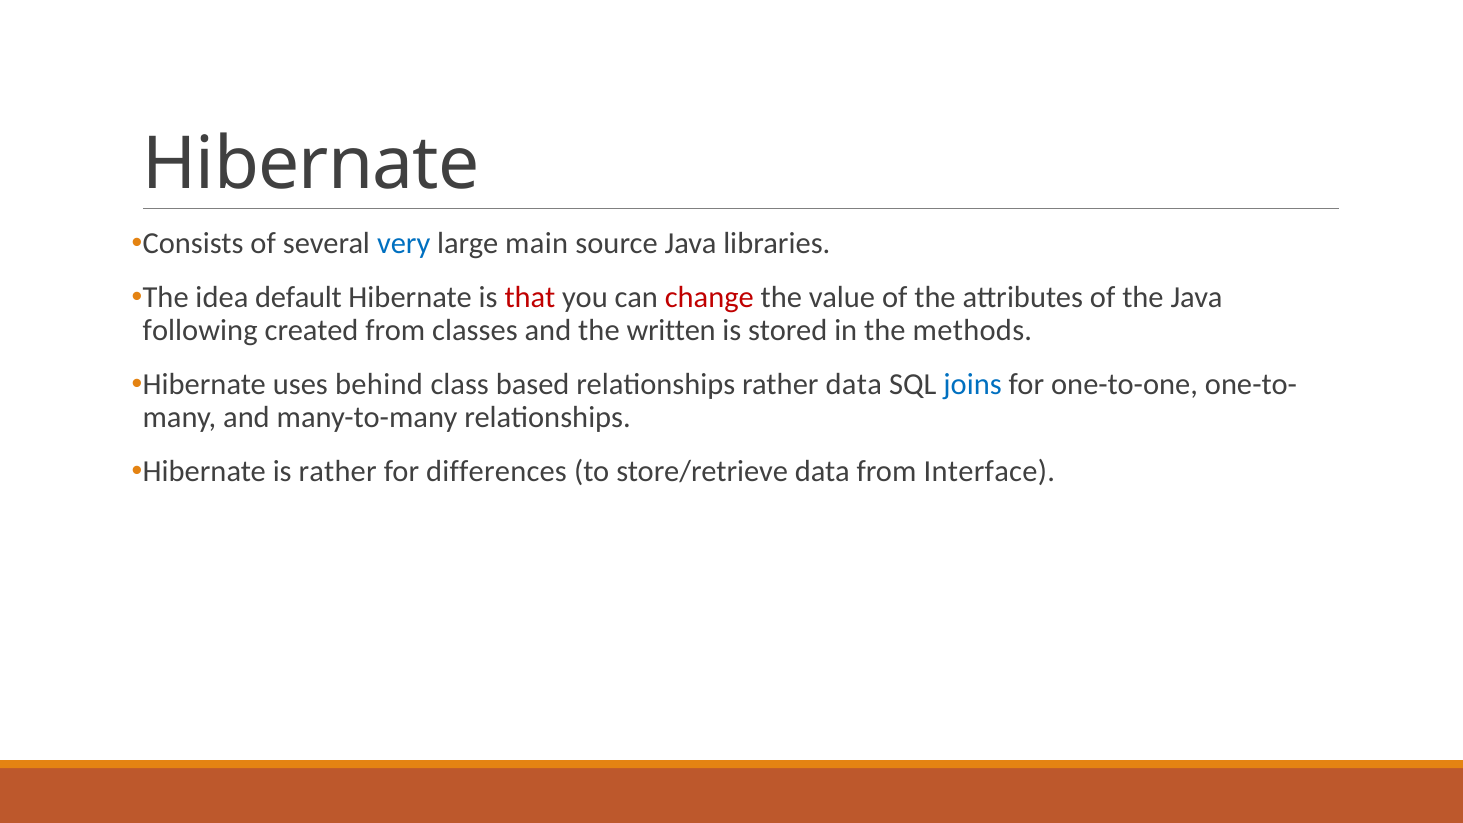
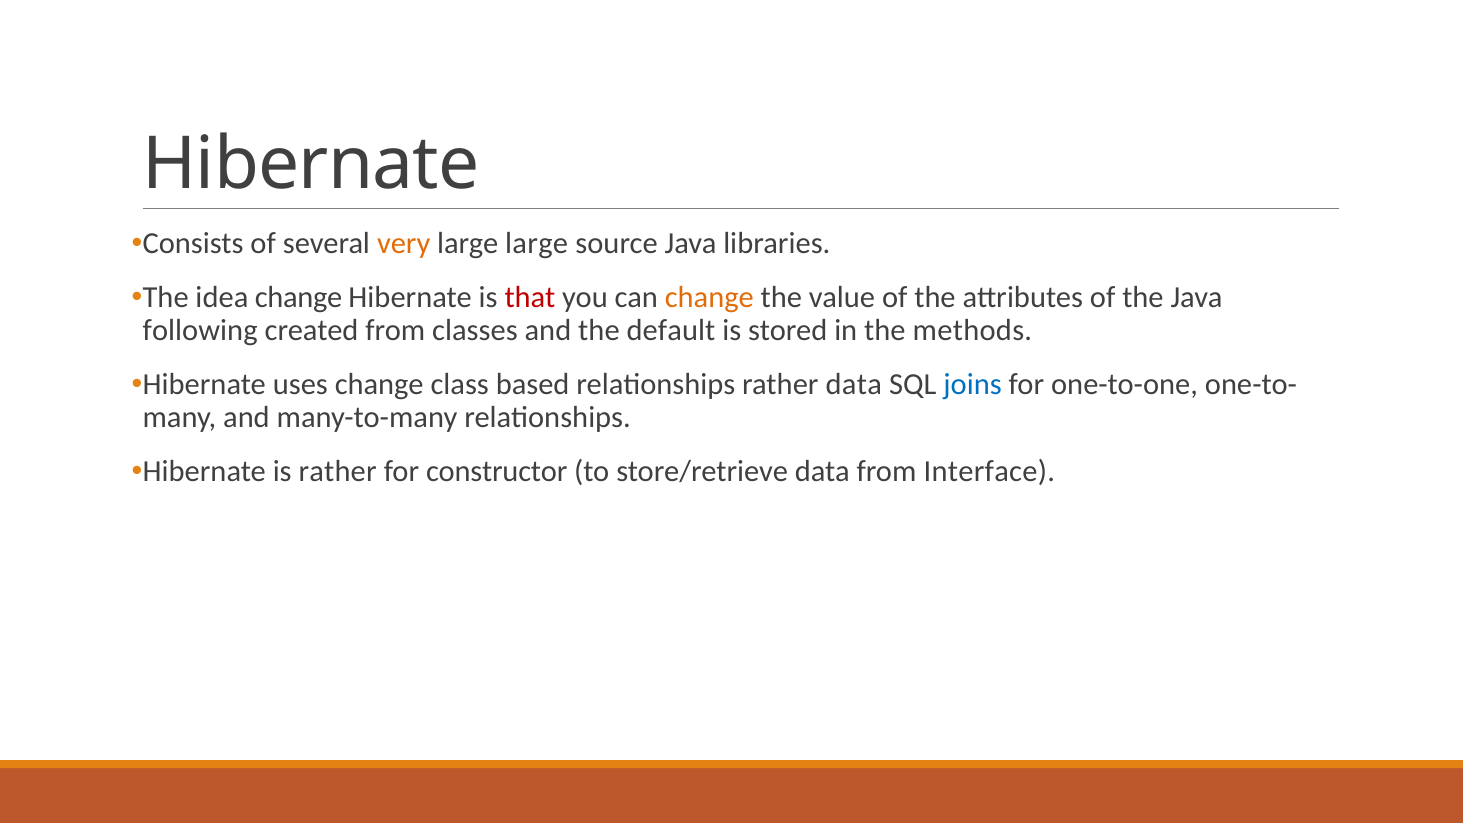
very colour: blue -> orange (404, 243)
large main: main -> large (537, 243)
idea default: default -> change (299, 298)
change colour: red -> orange (709, 298)
written: written -> default (671, 330)
uses behind: behind -> change (379, 385)
differences: differences -> constructor (497, 472)
